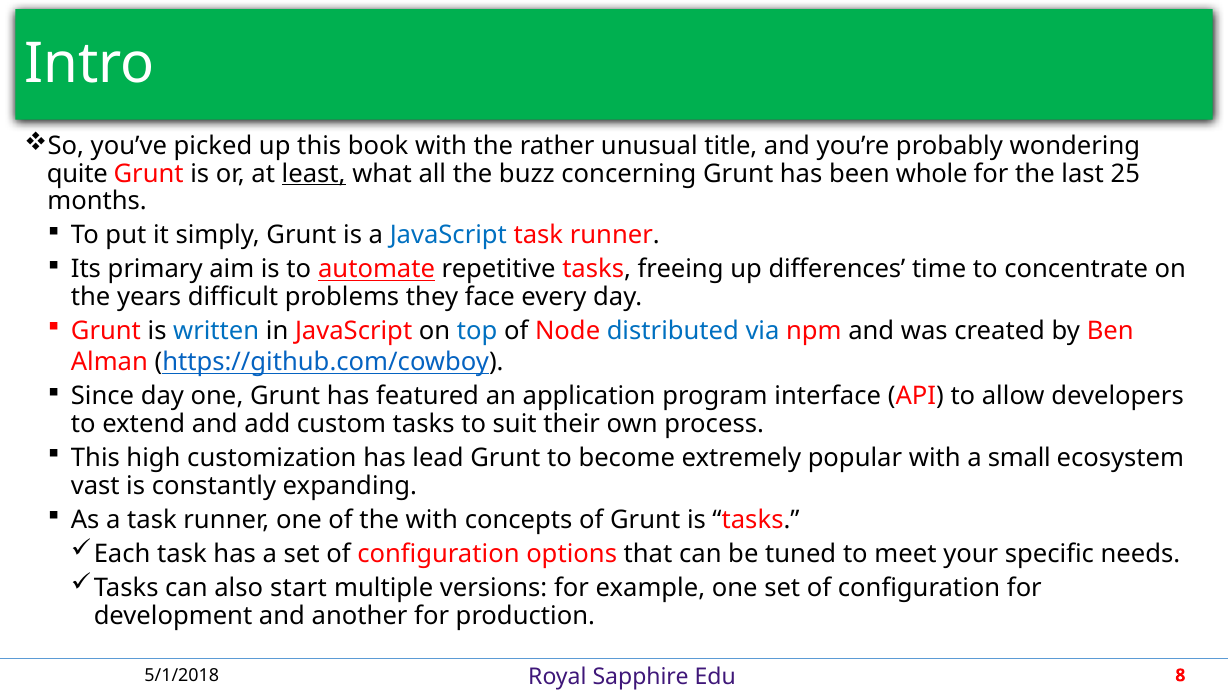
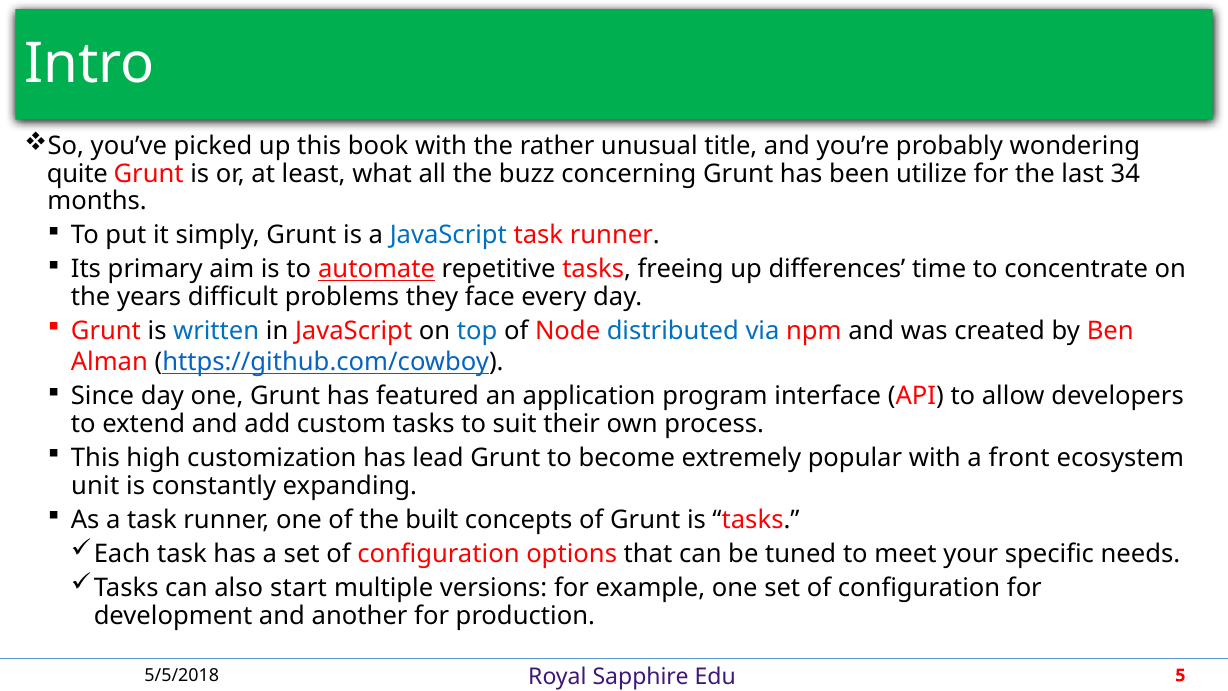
least underline: present -> none (314, 174)
whole: whole -> utilize (932, 174)
25: 25 -> 34 (1125, 174)
small: small -> front (1019, 458)
vast: vast -> unit (95, 486)
the with: with -> built (432, 520)
5/1/2018: 5/1/2018 -> 5/5/2018 (182, 675)
8: 8 -> 5 (1180, 675)
